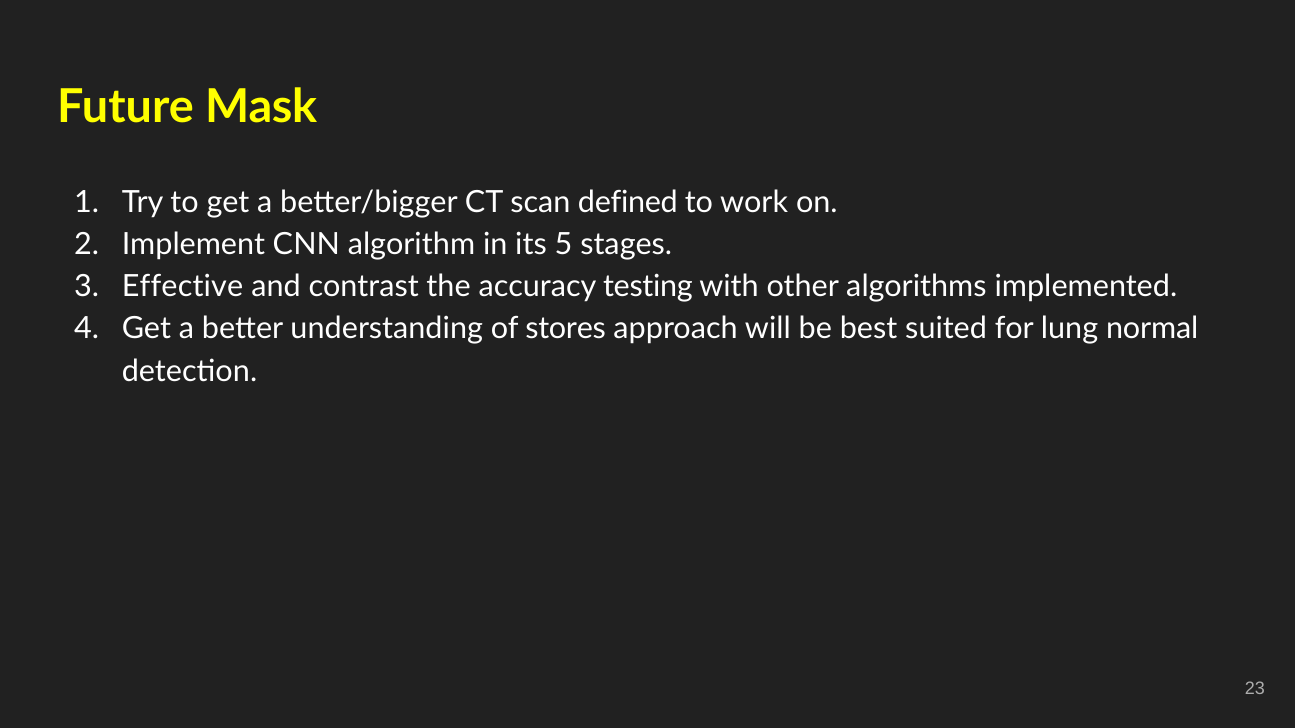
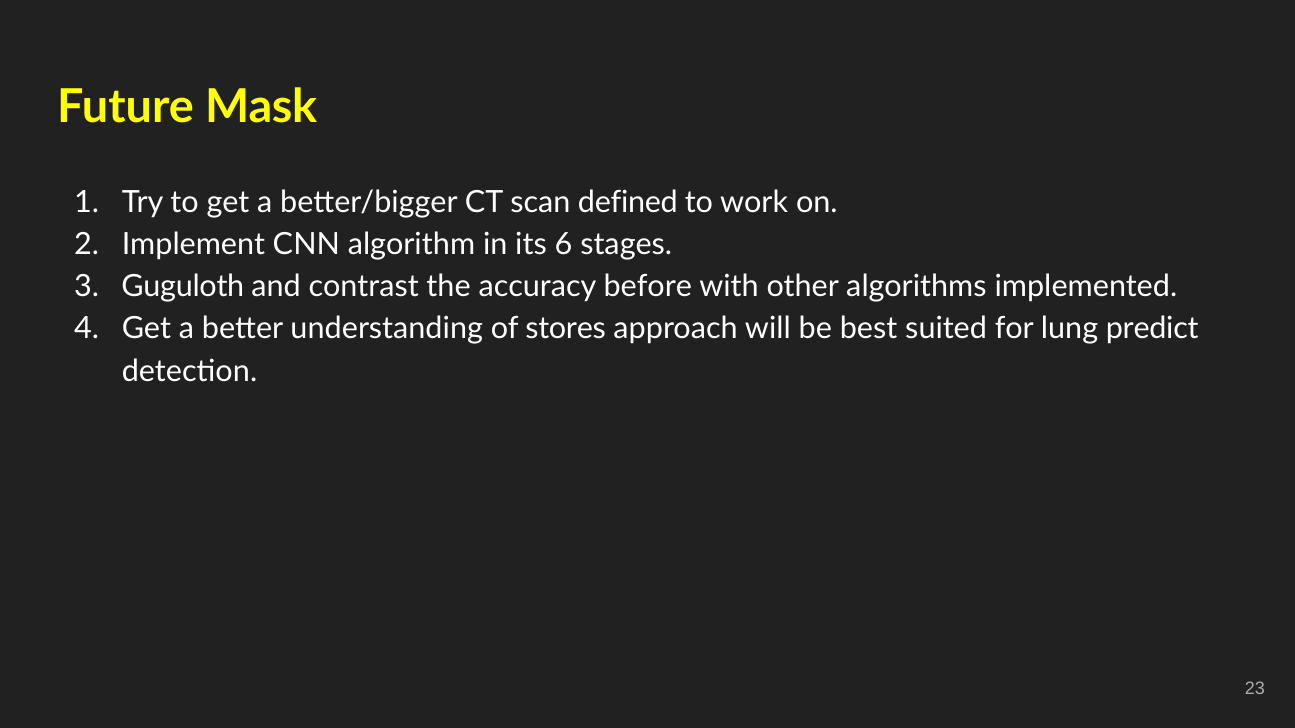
5: 5 -> 6 (564, 244)
Effective: Effective -> Guguloth (183, 287)
testing: testing -> before (648, 287)
normal: normal -> predict (1152, 329)
